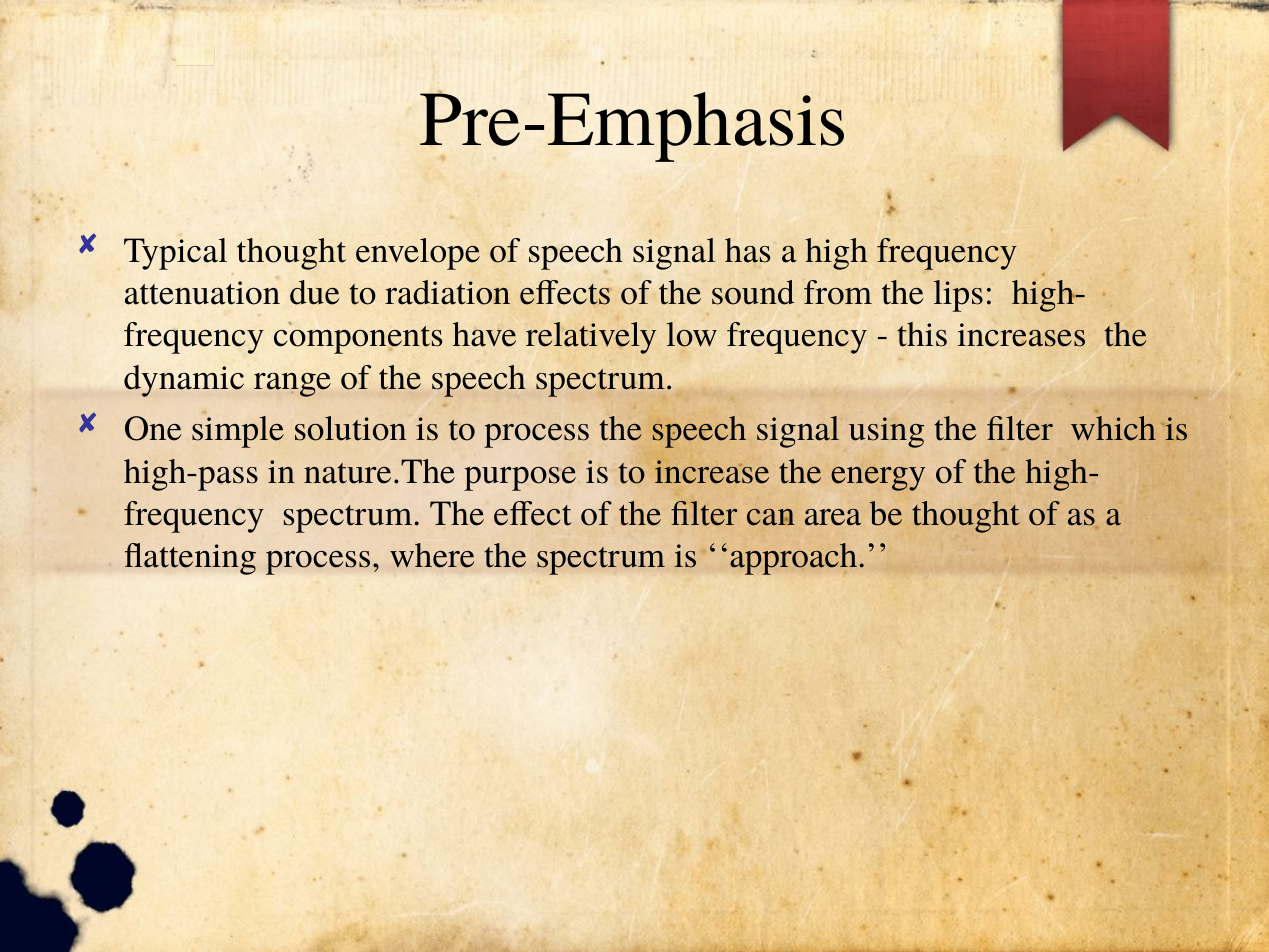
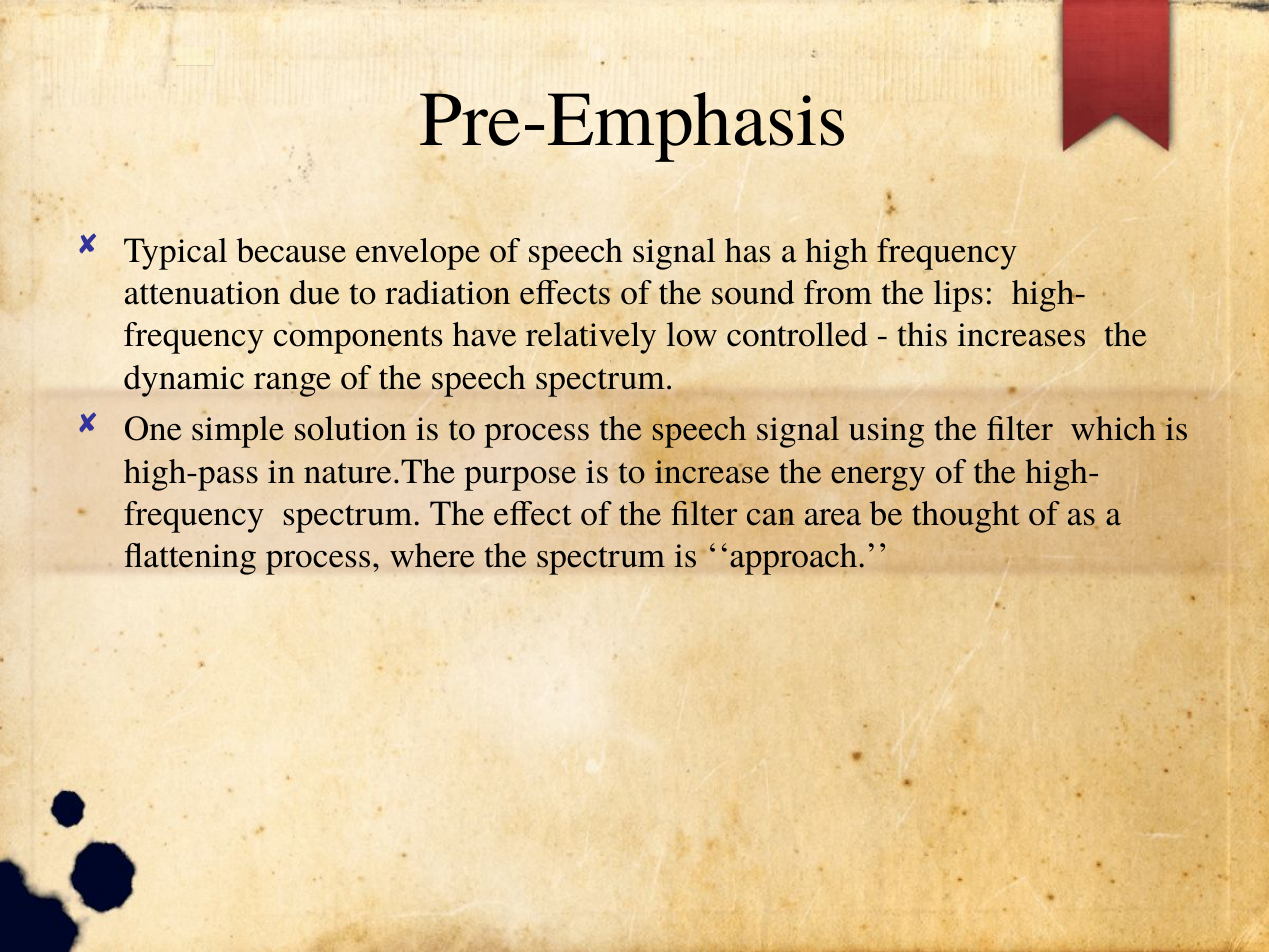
Typical thought: thought -> because (292, 250)
low frequency: frequency -> controlled (797, 335)
